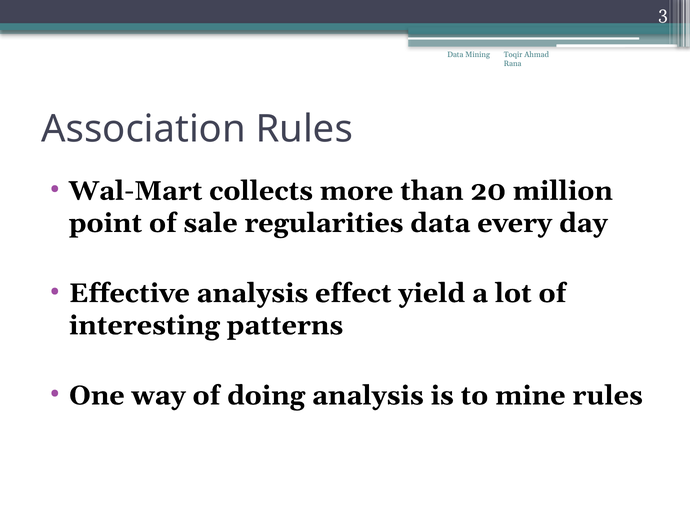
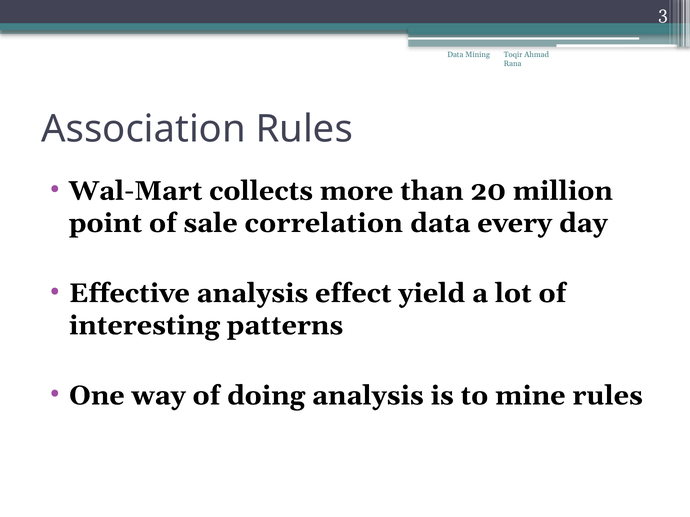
regularities: regularities -> correlation (324, 223)
